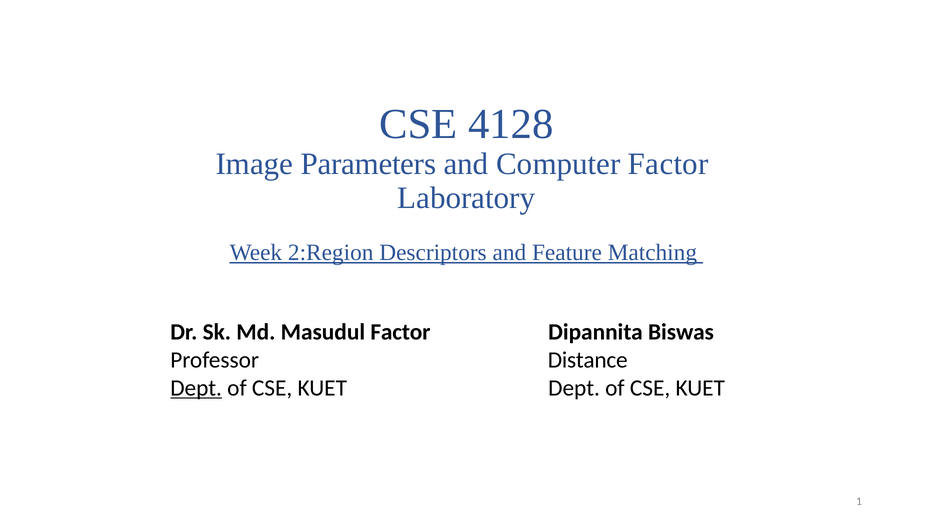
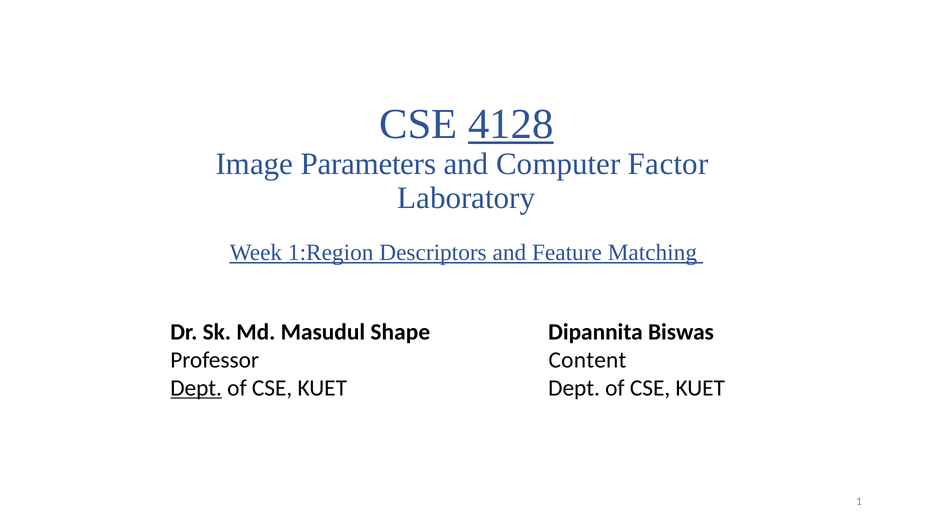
4128 underline: none -> present (511, 124)
2:Region: 2:Region -> 1:Region (331, 252)
Masudul Factor: Factor -> Shape (400, 332)
Distance: Distance -> Content (587, 360)
